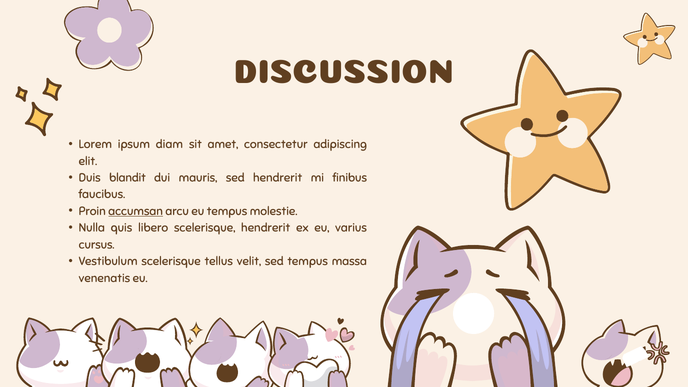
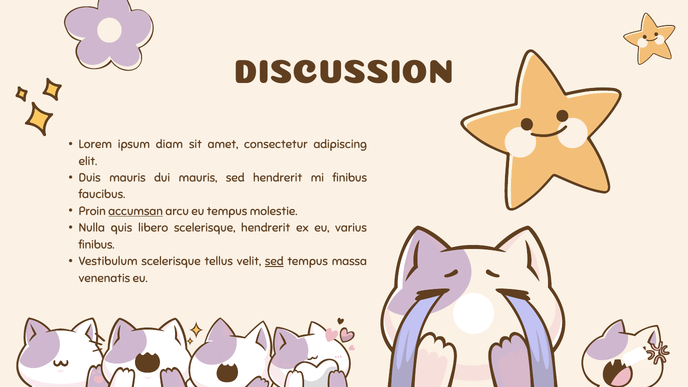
Duis blandit: blandit -> mauris (128, 178)
cursus: cursus -> finibus (97, 245)
sed underline: none -> present (274, 261)
